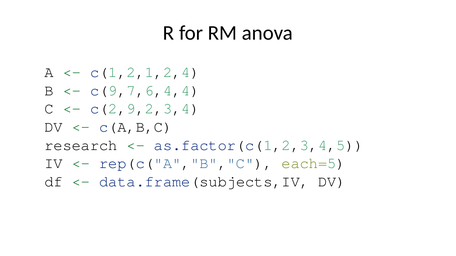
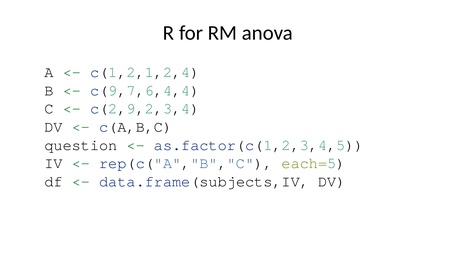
research: research -> question (81, 145)
